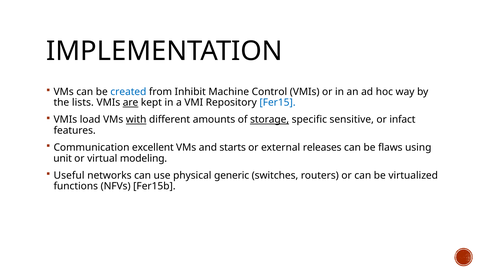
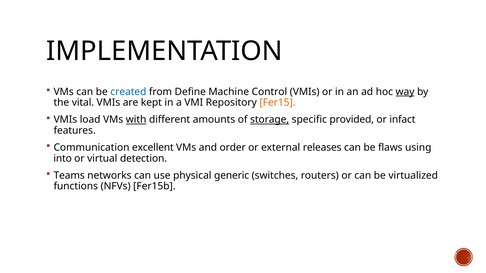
Inhibit: Inhibit -> Define (190, 92)
way underline: none -> present (405, 92)
lists: lists -> vital (83, 103)
are underline: present -> none (131, 103)
Fer15 colour: blue -> orange (278, 103)
sensitive: sensitive -> provided (352, 120)
starts: starts -> order (233, 148)
unit: unit -> into (63, 159)
modeling: modeling -> detection (144, 159)
Useful: Useful -> Teams (69, 176)
